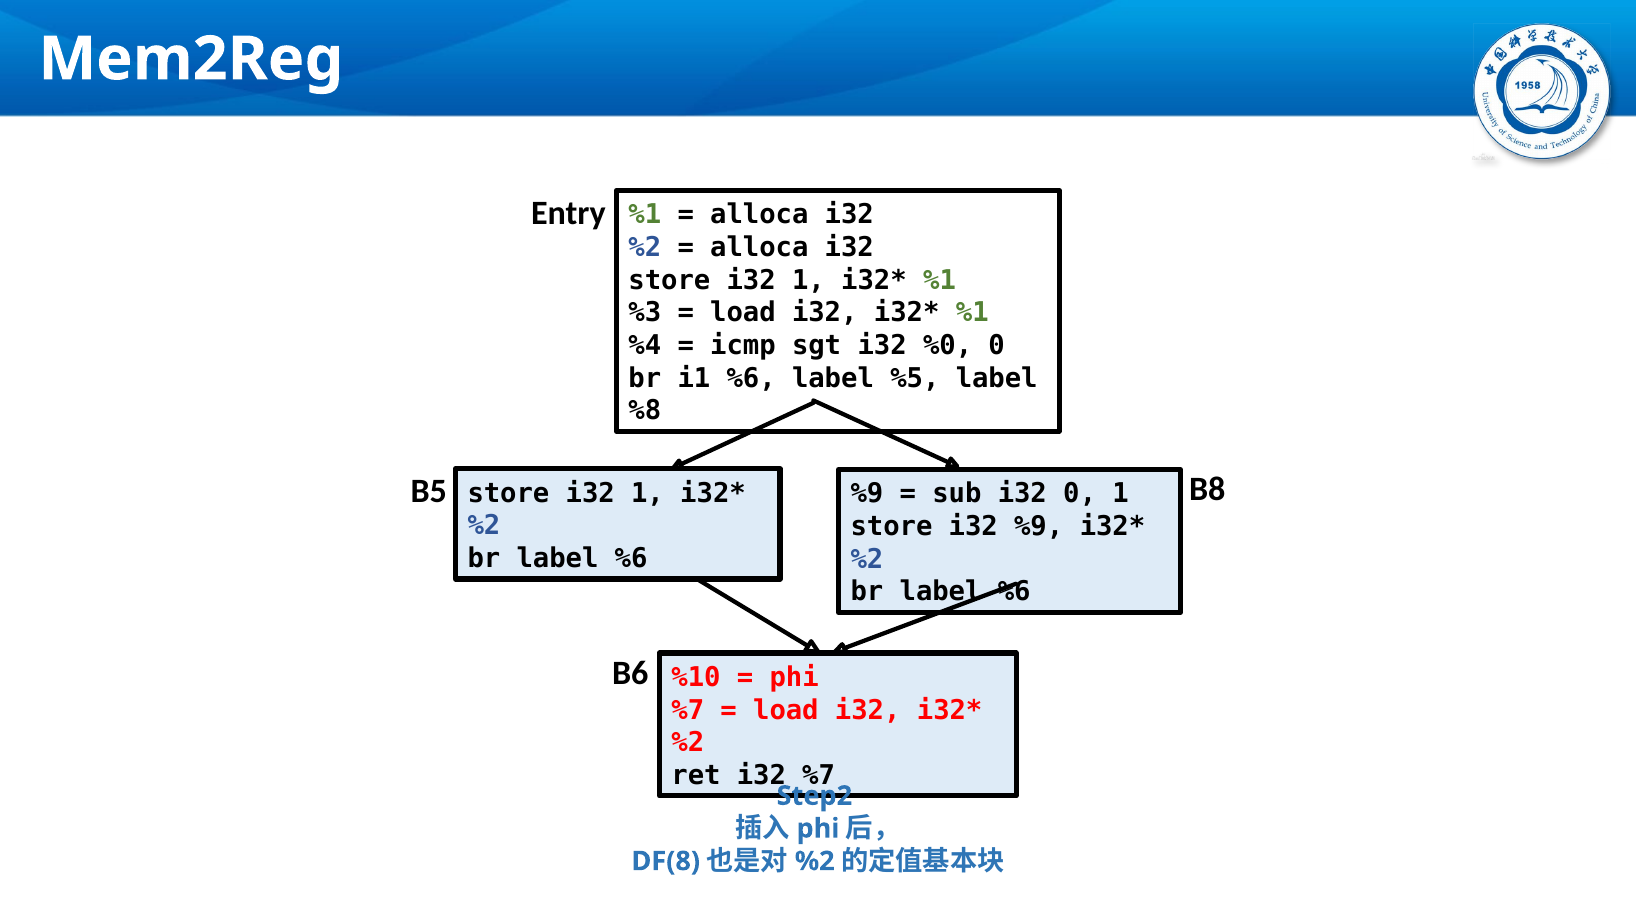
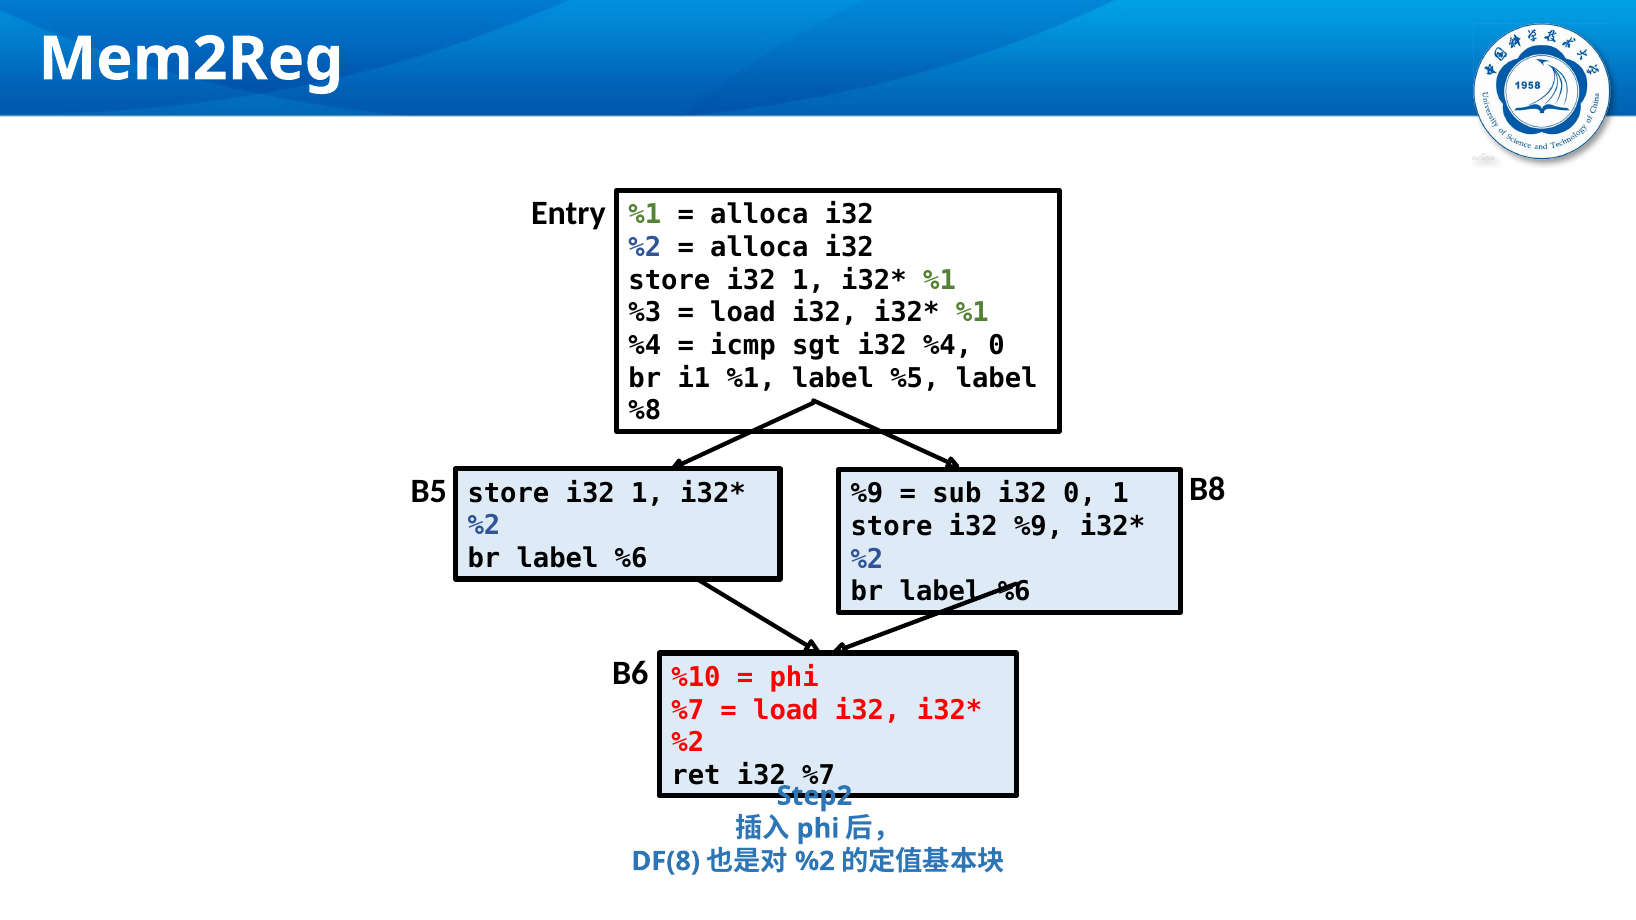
i32 %0: %0 -> %4 (948, 346)
i1 %6: %6 -> %1 (751, 378)
